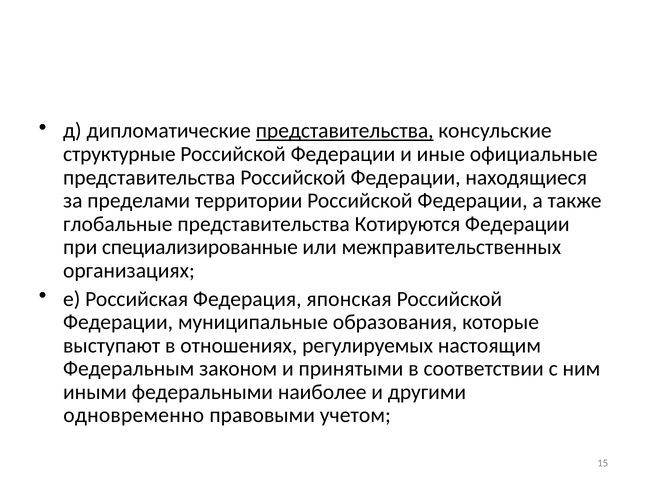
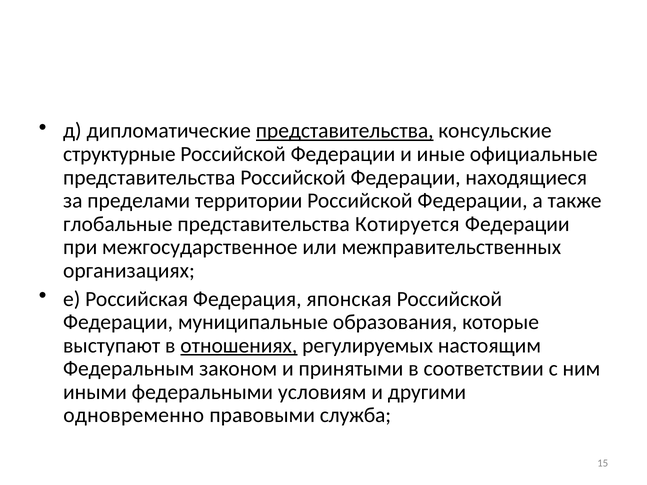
Котируются: Котируются -> Котируется (407, 224)
специализированные: специализированные -> межгосударственное (200, 247)
отношениях underline: none -> present (239, 346)
наиболее: наиболее -> условиям (322, 392)
учетом: учетом -> служба (355, 415)
